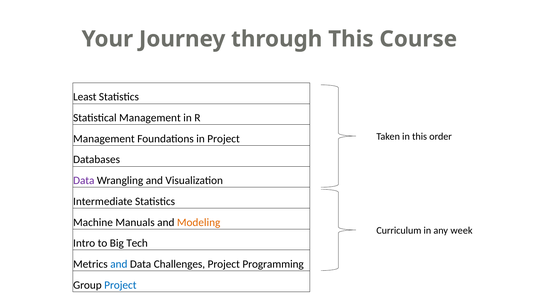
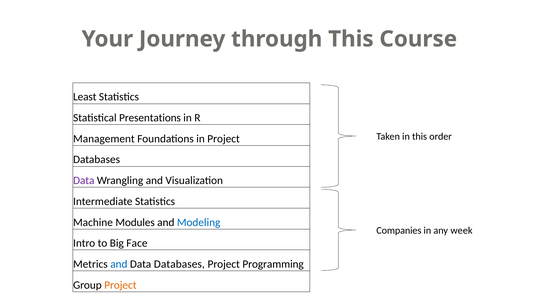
Statistical Management: Management -> Presentations (150, 118)
Manuals: Manuals -> Modules (135, 222)
Modeling colour: orange -> blue (199, 222)
Curriculum: Curriculum -> Companies (399, 231)
Tech: Tech -> Face (137, 243)
Data Challenges: Challenges -> Databases (179, 264)
Project colour: blue -> orange (120, 285)
